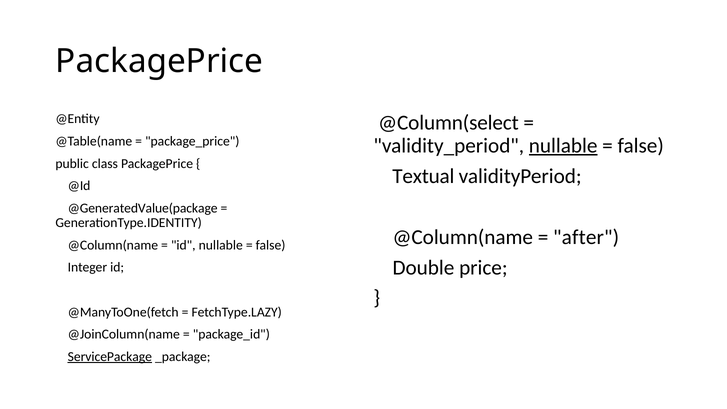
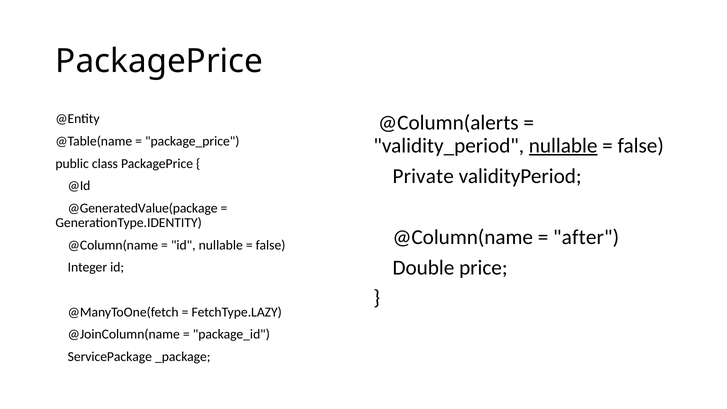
@Column(select: @Column(select -> @Column(alerts (448, 123)
Textual: Textual -> Private (423, 176)
ServicePackage underline: present -> none (110, 357)
